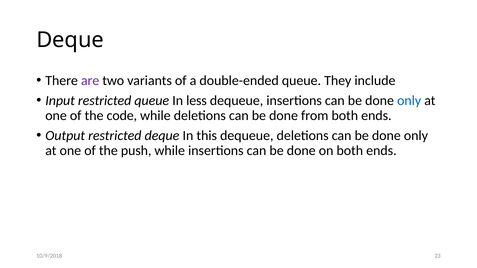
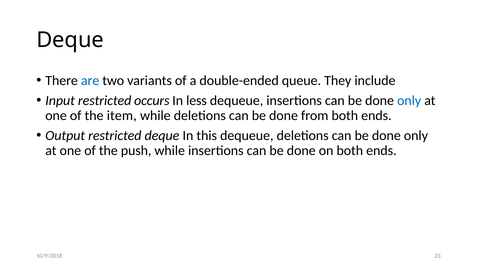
are colour: purple -> blue (90, 81)
restricted queue: queue -> occurs (152, 101)
code: code -> item (122, 116)
